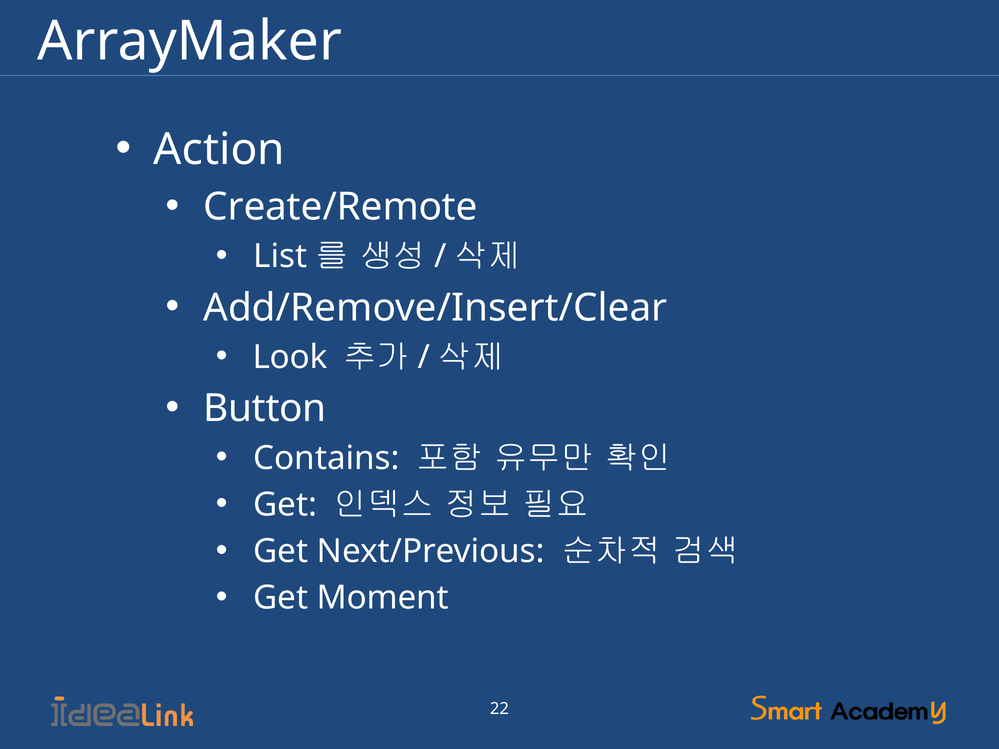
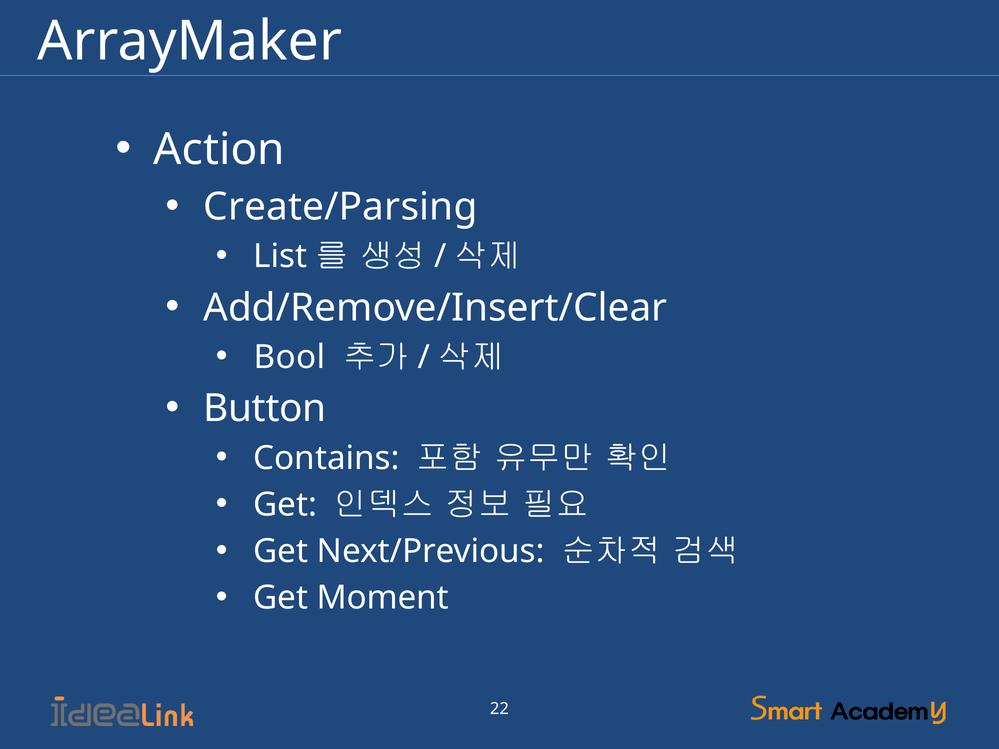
Create/Remote: Create/Remote -> Create/Parsing (340, 207)
Look: Look -> Bool (290, 357)
